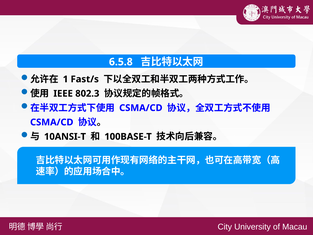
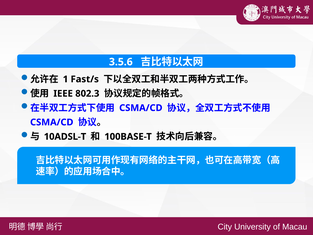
6.5.8: 6.5.8 -> 3.5.6 (121, 62)
10ANSI-T: 10ANSI-T -> 10ADSL-T (65, 136)
